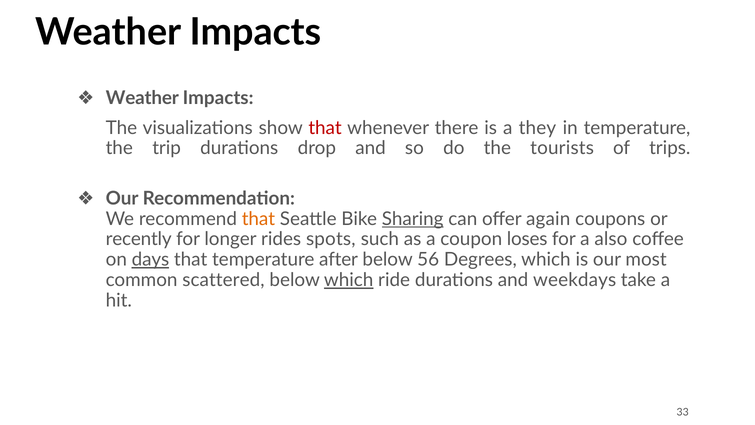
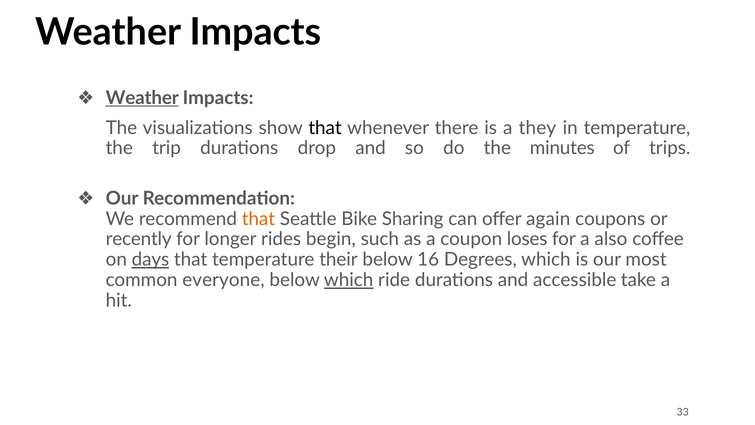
Weather underline: none -> present (142, 98)
that colour: red -> black (325, 128)
tourists: tourists -> minutes (562, 148)
Sharing underline: present -> none (413, 219)
spots: spots -> begin (331, 239)
after: after -> their (338, 259)
56: 56 -> 16 (428, 259)
scattered: scattered -> everyone (223, 280)
weekdays: weekdays -> accessible (575, 280)
